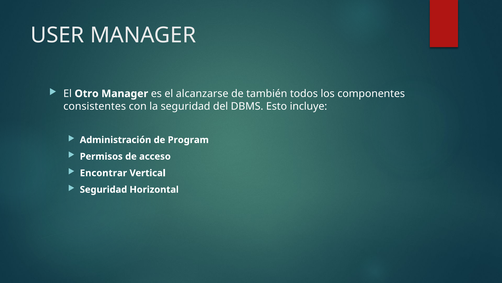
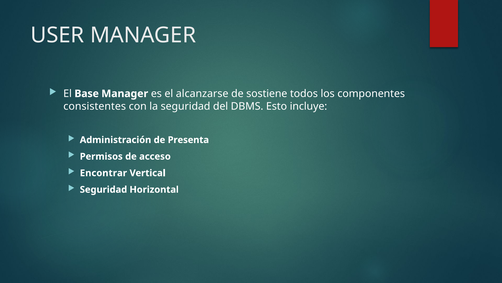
Otro: Otro -> Base (87, 93)
también: también -> sostiene (267, 93)
Program: Program -> Presenta (188, 140)
